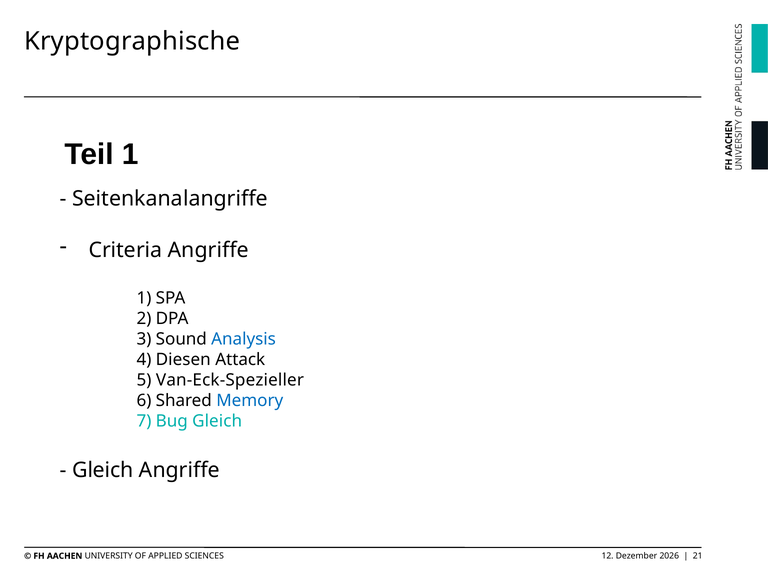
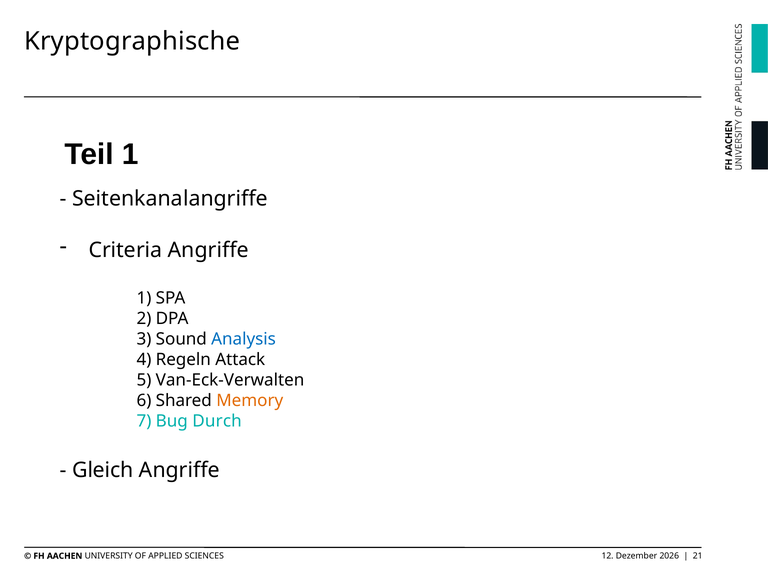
Diesen: Diesen -> Regeln (183, 360)
Van-Eck-Spezieller: Van-Eck-Spezieller -> Van-Eck-Verwalten (230, 380)
Memory colour: blue -> orange (250, 401)
Bug Gleich: Gleich -> Durch (217, 421)
